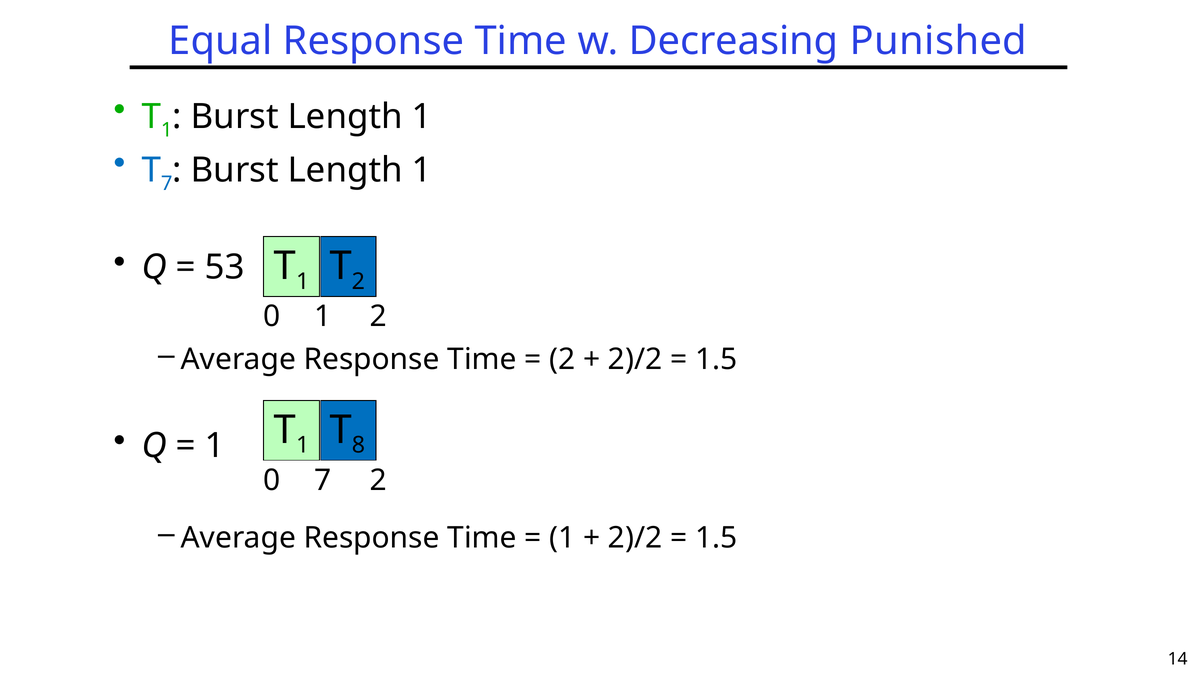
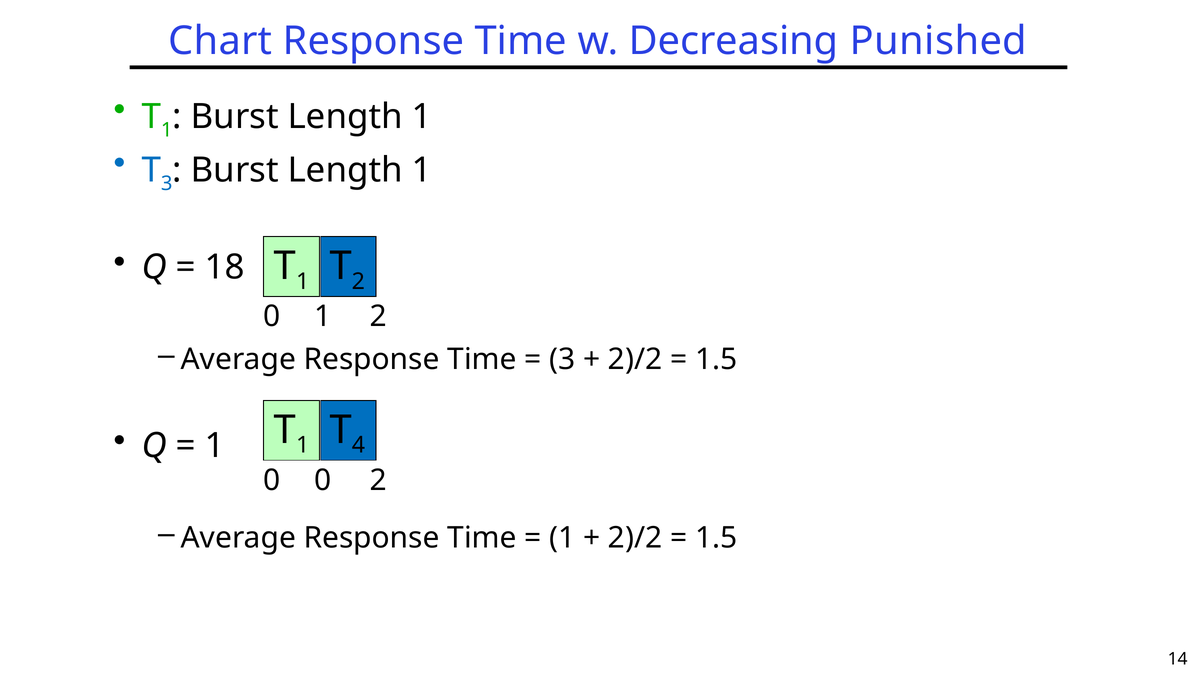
Equal: Equal -> Chart (220, 41)
7: 7 -> 3 (167, 184)
53: 53 -> 18 (225, 267)
2: 2 -> 3 (562, 359)
8: 8 -> 4 (358, 446)
0 7: 7 -> 0 (323, 480)
